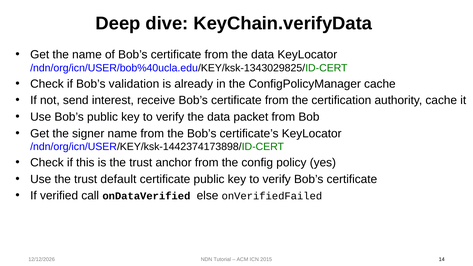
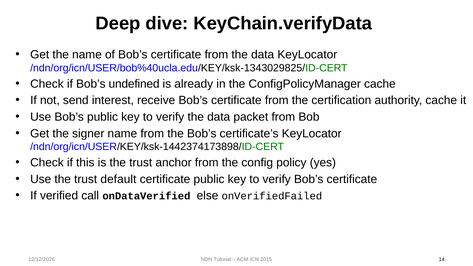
validation: validation -> undefined (134, 84)
